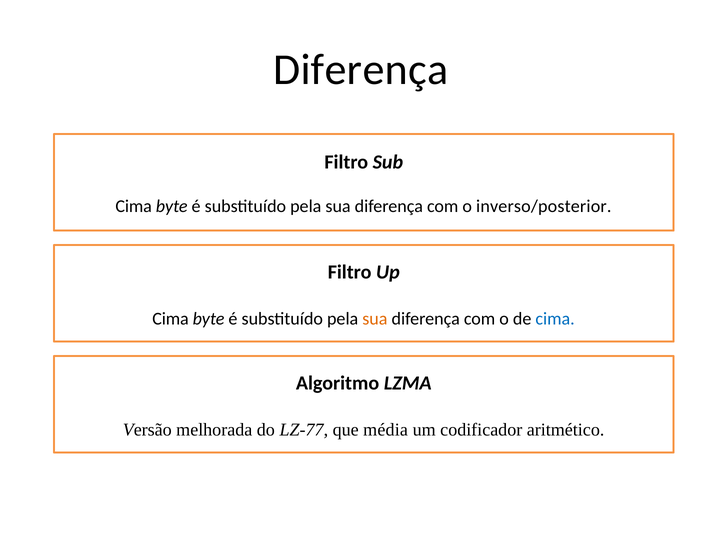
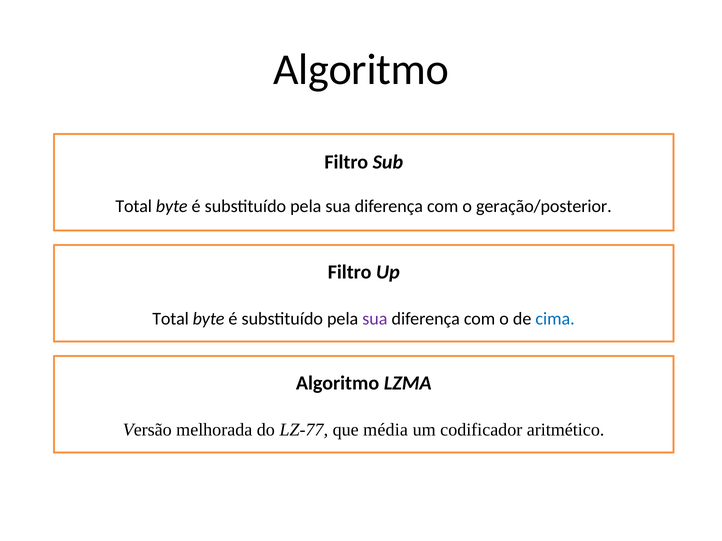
Diferença: Diferença -> Algoritmo (361, 70)
Cima: Cima -> Total (134, 207)
inverso/posterior: inverso/posterior -> geração/posterior (544, 207)
Cima: Cima -> Total (171, 319)
sua colour: orange -> purple (375, 319)
